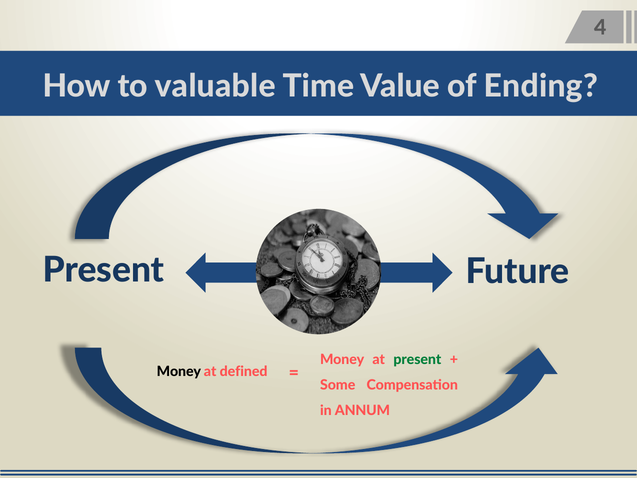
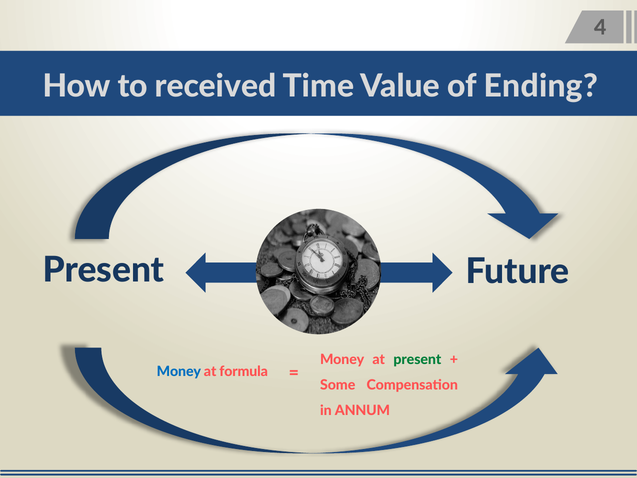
valuable: valuable -> received (215, 86)
Money colour: black -> blue (179, 371)
defined: defined -> formula (244, 371)
